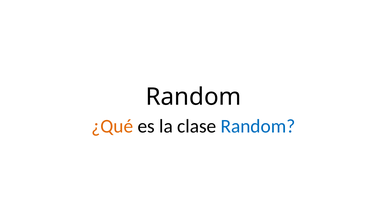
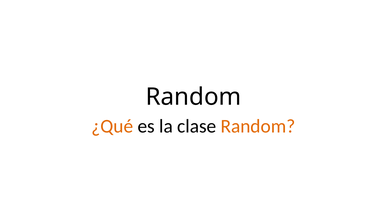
Random colour: blue -> orange (258, 126)
